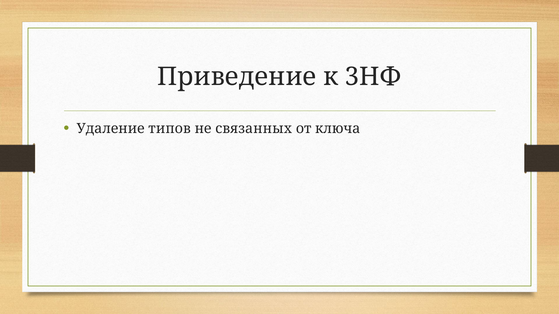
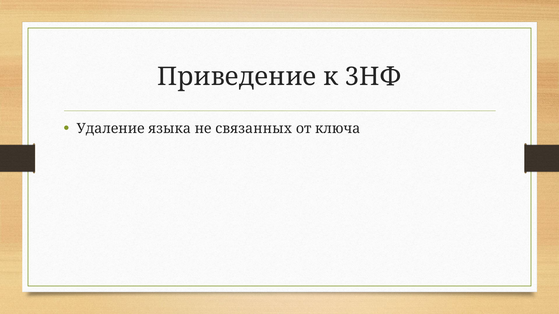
типов: типов -> языка (170, 129)
